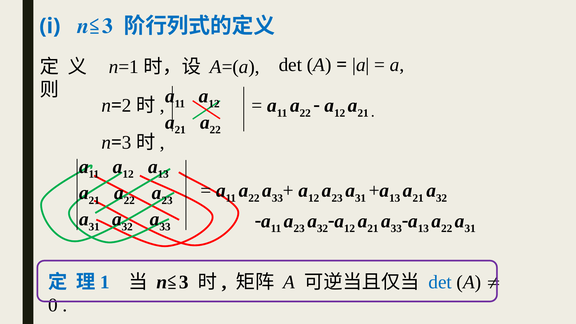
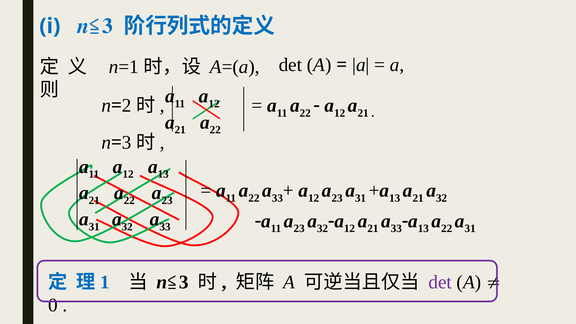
det colour: blue -> purple (440, 282)
